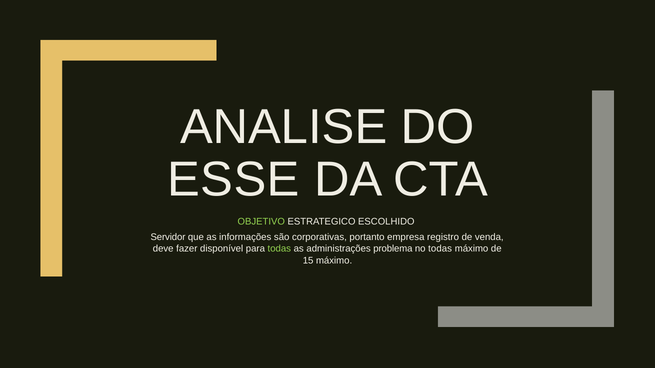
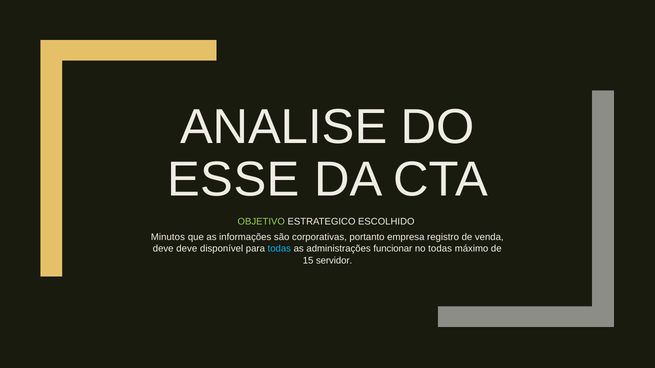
Servidor: Servidor -> Minutos (168, 237)
deve fazer: fazer -> deve (187, 249)
todas colour: light green -> light blue (279, 249)
problema: problema -> funcionar (393, 249)
15 máximo: máximo -> servidor (334, 261)
